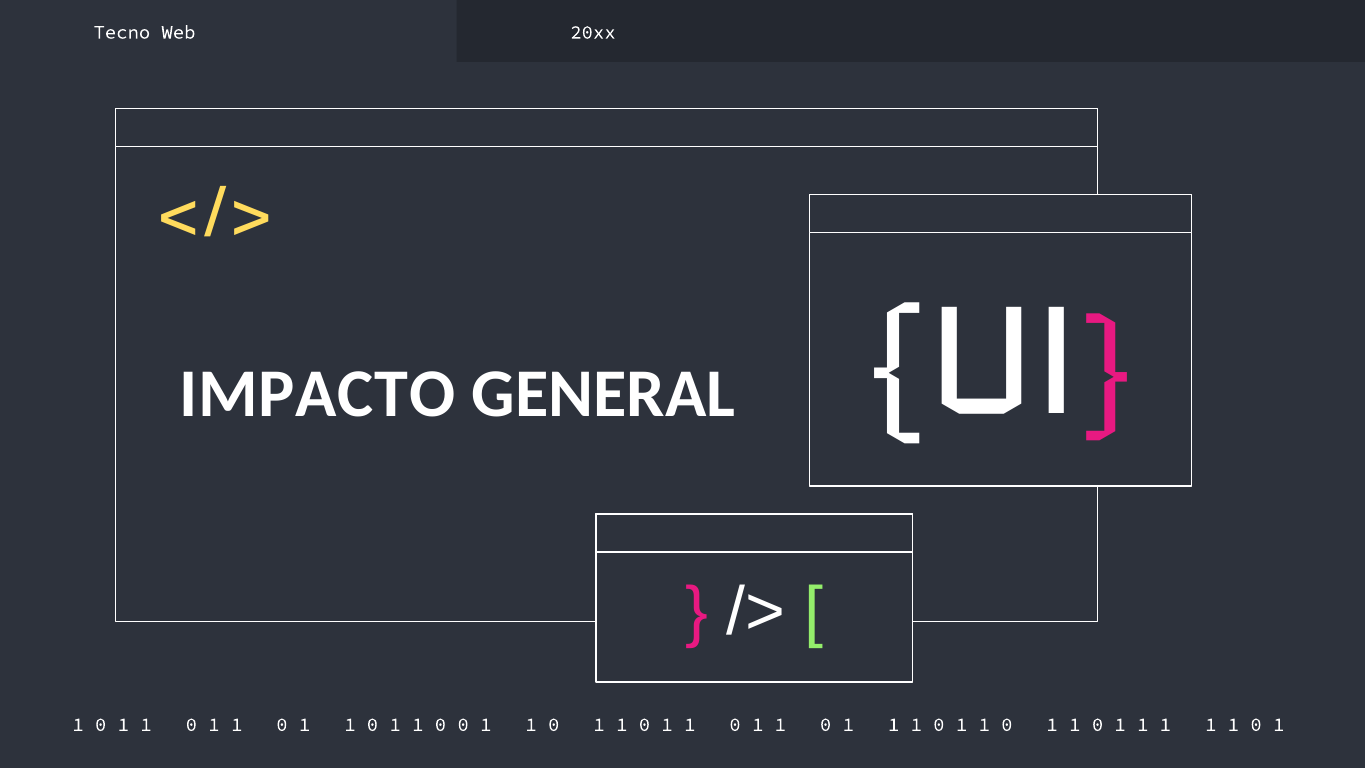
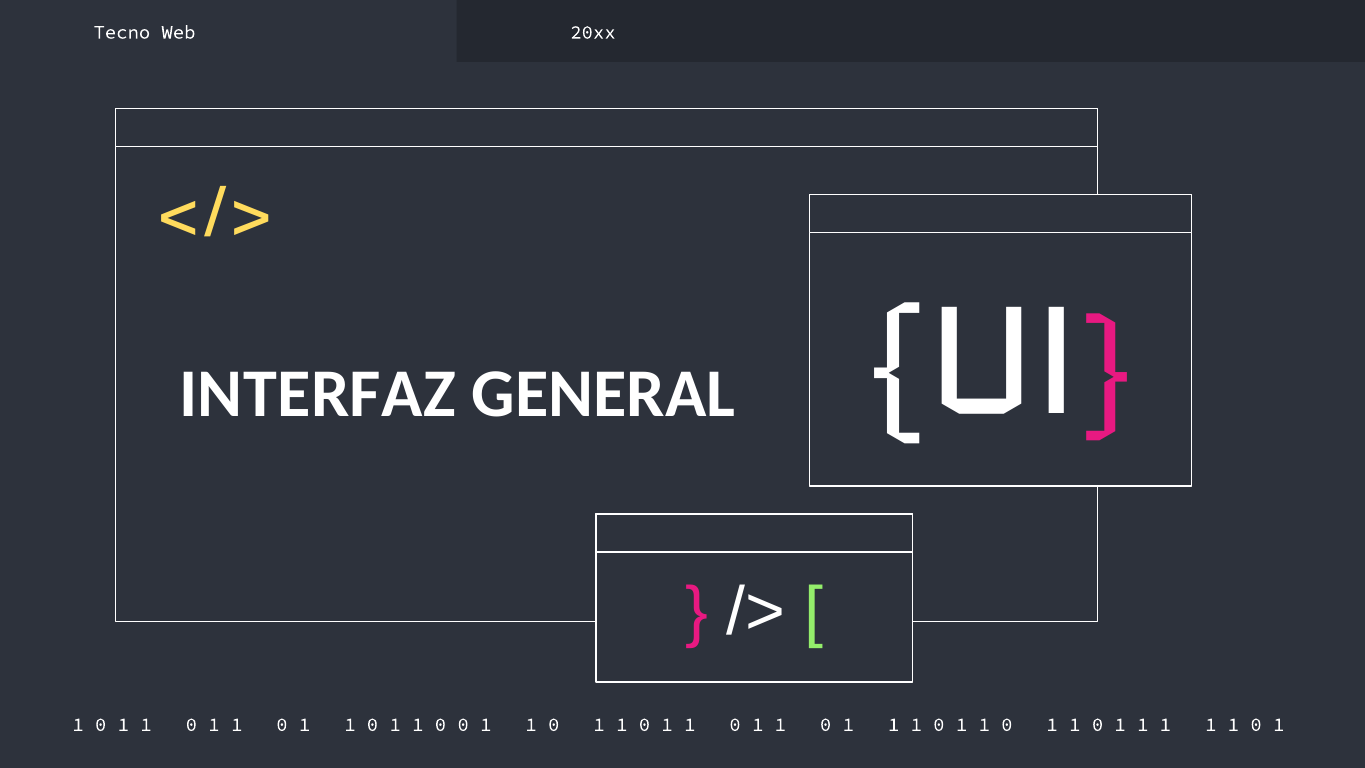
IMPACTO: IMPACTO -> INTERFAZ (318, 394)
